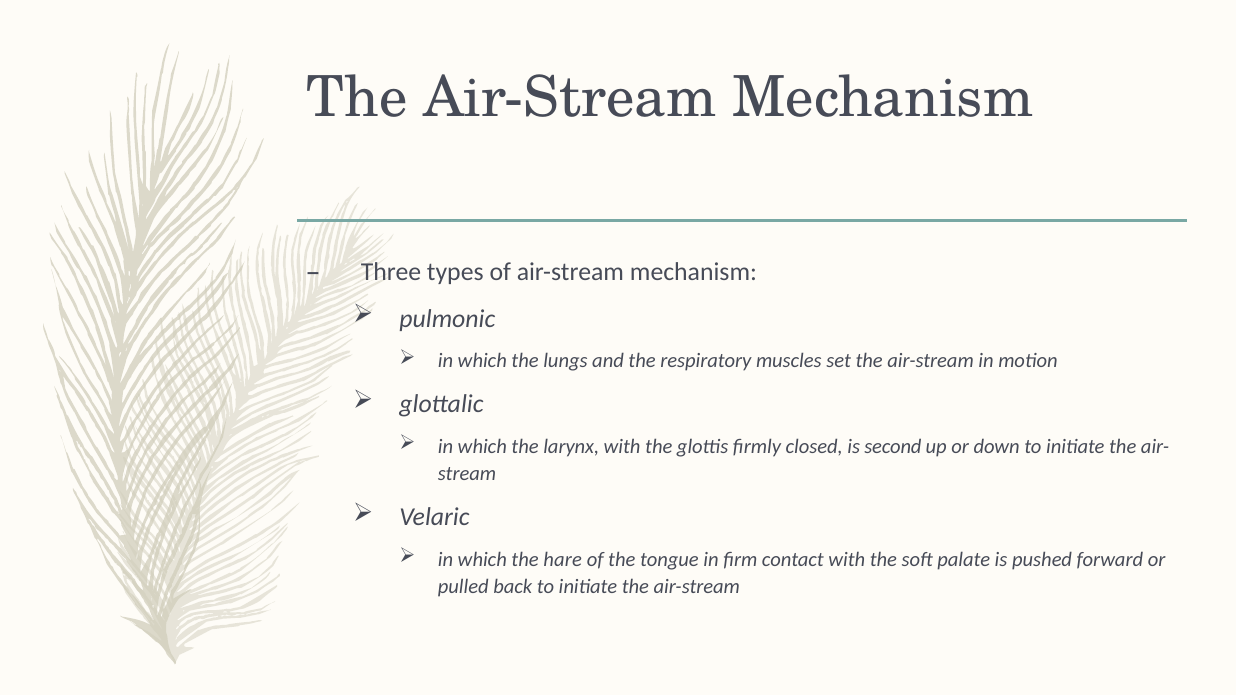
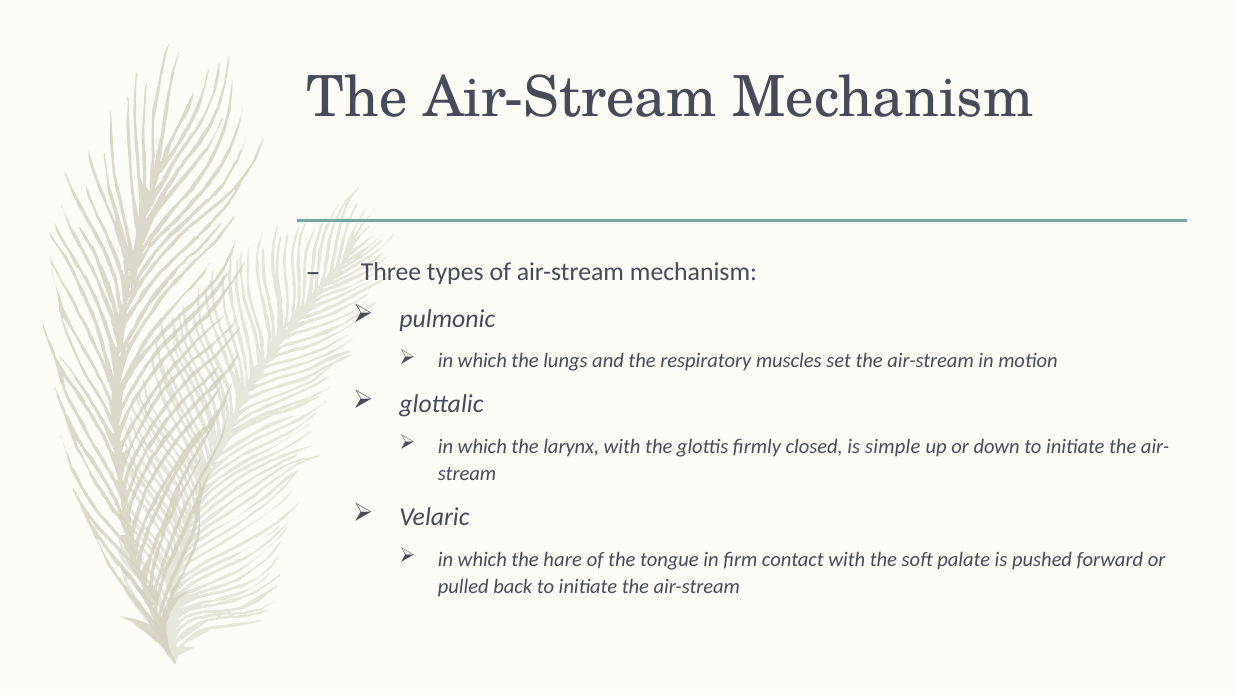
second: second -> simple (893, 447)
